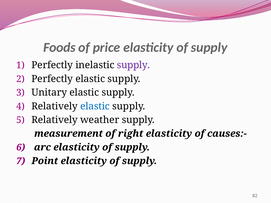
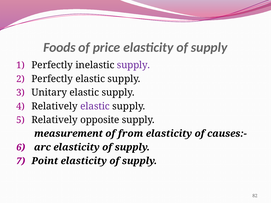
elastic colour: blue -> purple (95, 106)
weather: weather -> opposite (100, 120)
right: right -> from (131, 134)
